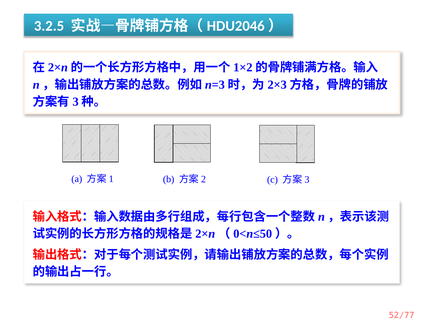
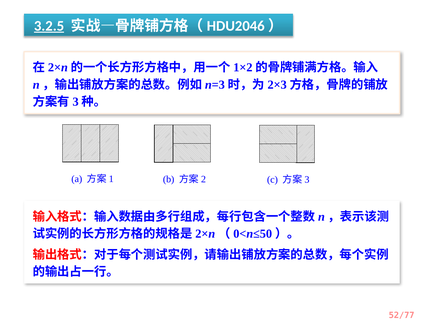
3.2.5 underline: none -> present (49, 26)
